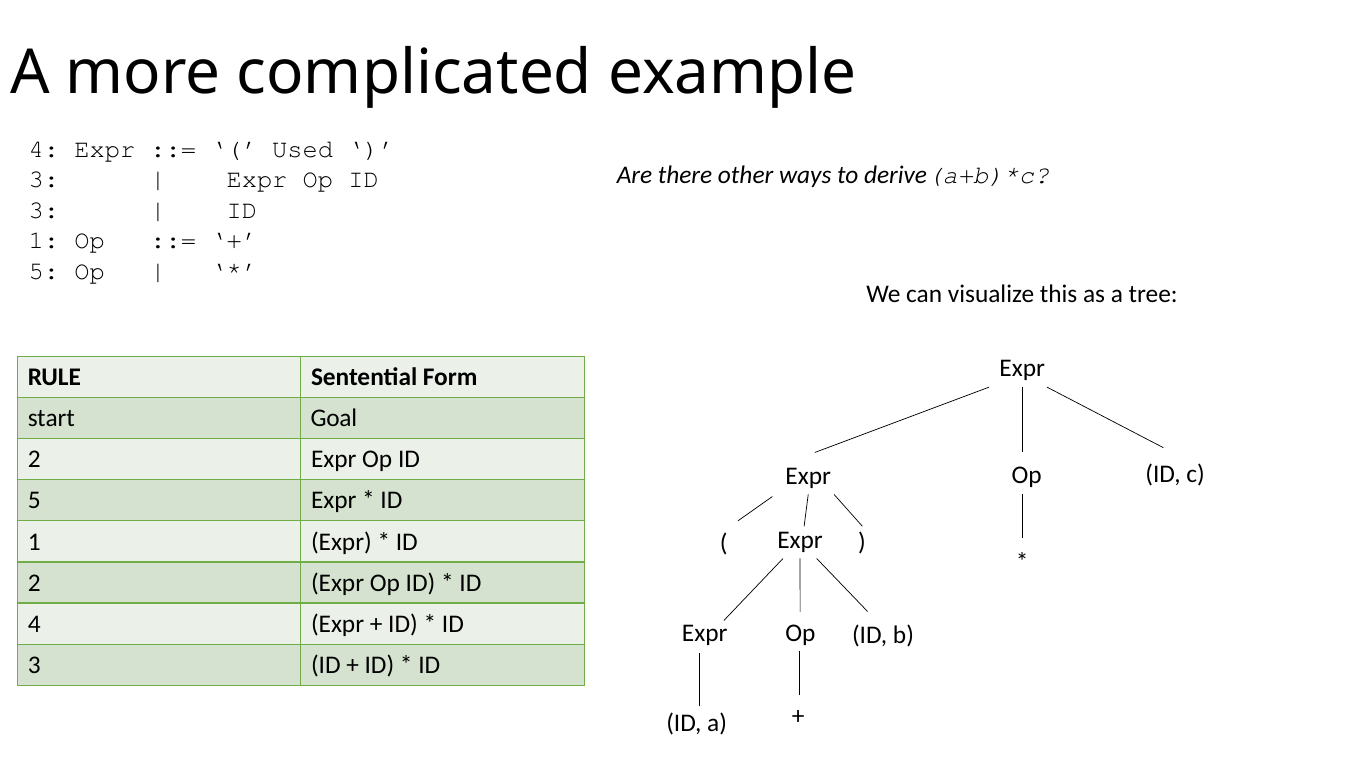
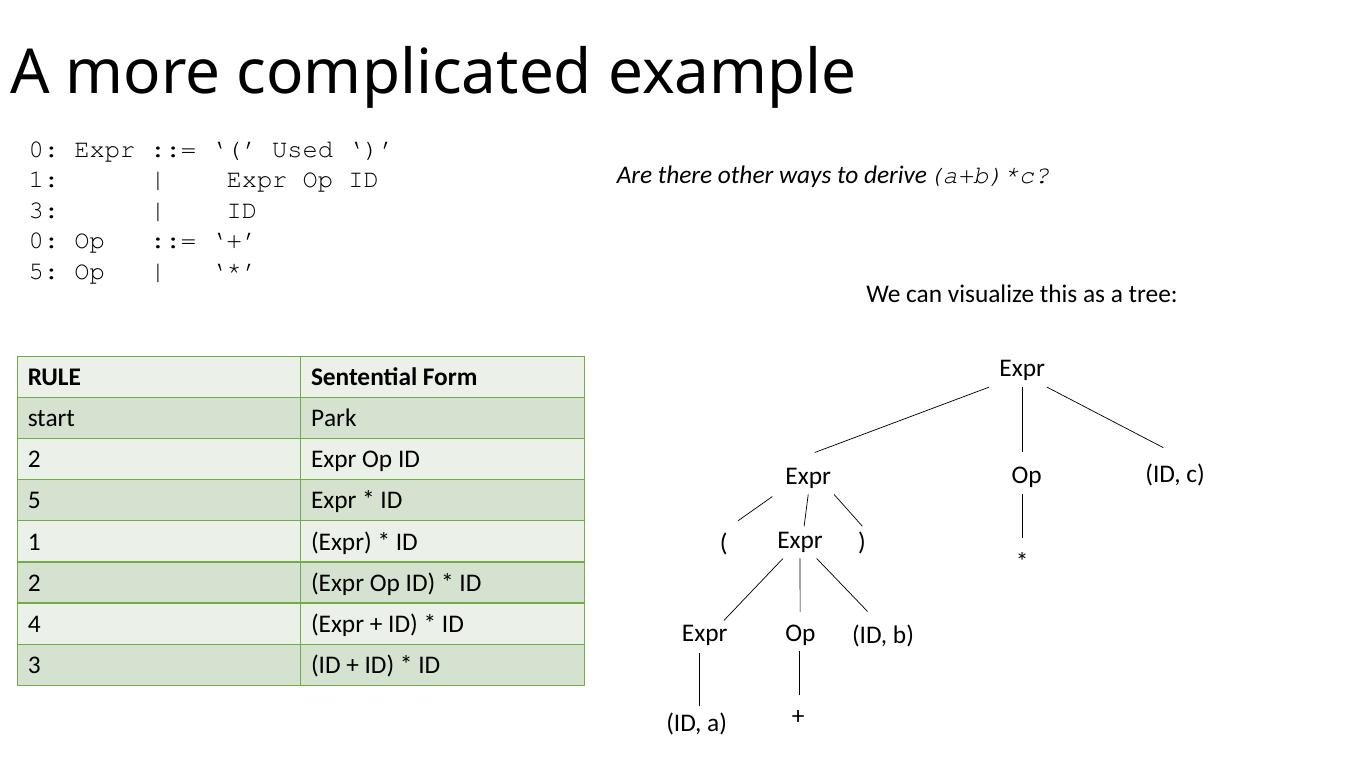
4: 4 -> 0 (44, 149)
3: 3 -> 1 (44, 179)
1: 1 -> 0 (44, 240)
Goal: Goal -> Park (334, 418)
